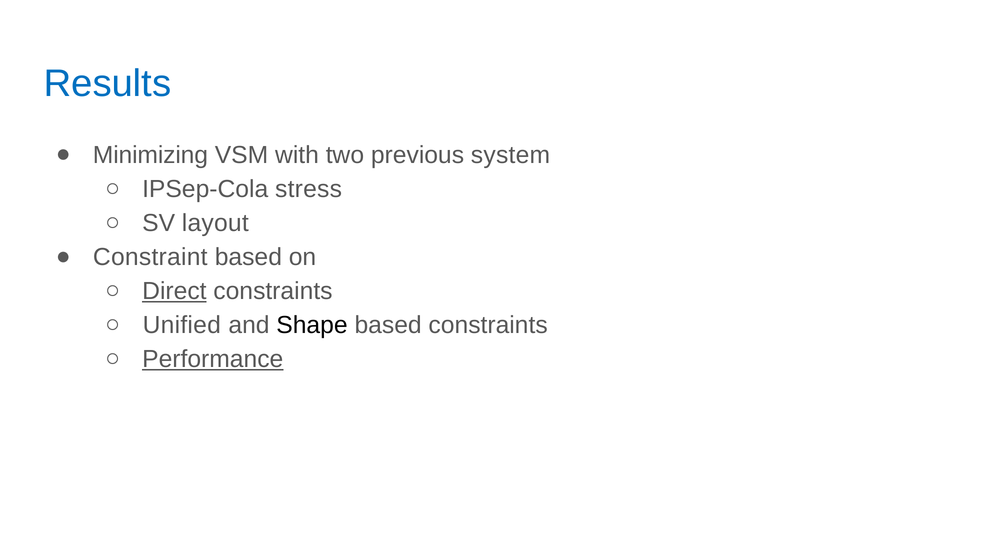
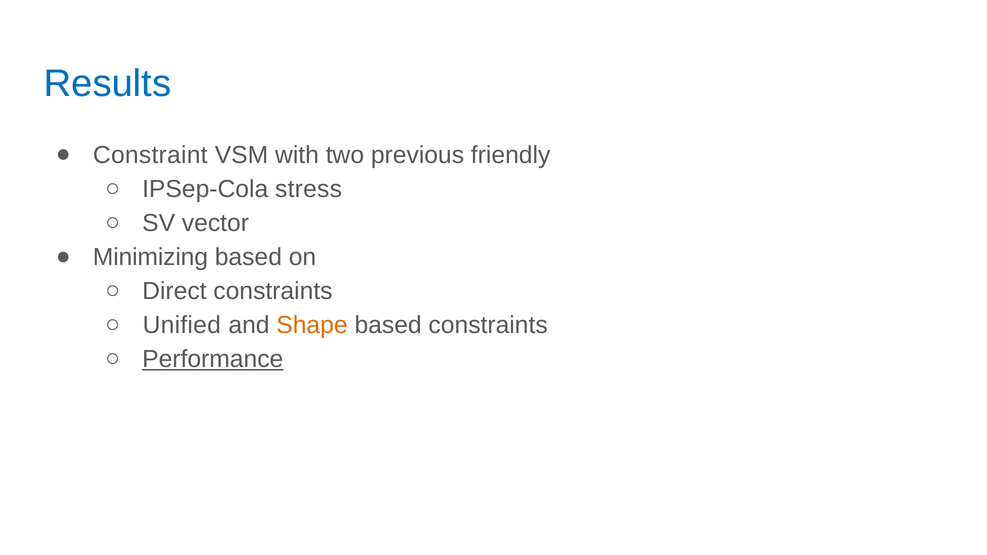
Minimizing: Minimizing -> Constraint (150, 155)
system: system -> friendly (511, 155)
layout: layout -> vector (215, 223)
Constraint: Constraint -> Minimizing (150, 257)
Direct underline: present -> none (174, 291)
Shape colour: black -> orange (312, 325)
